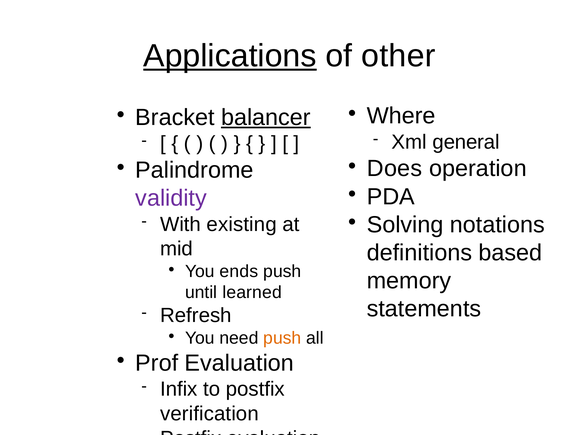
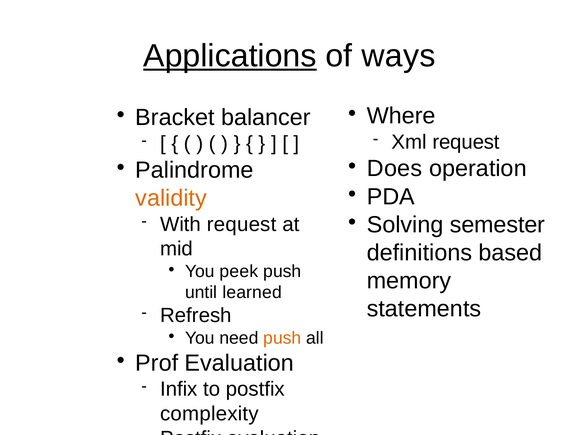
other: other -> ways (398, 56)
balancer underline: present -> none (266, 117)
Xml general: general -> request (466, 142)
validity colour: purple -> orange (171, 198)
With existing: existing -> request (242, 224)
notations: notations -> semester (497, 225)
ends: ends -> peek (239, 271)
verification: verification -> complexity (209, 414)
